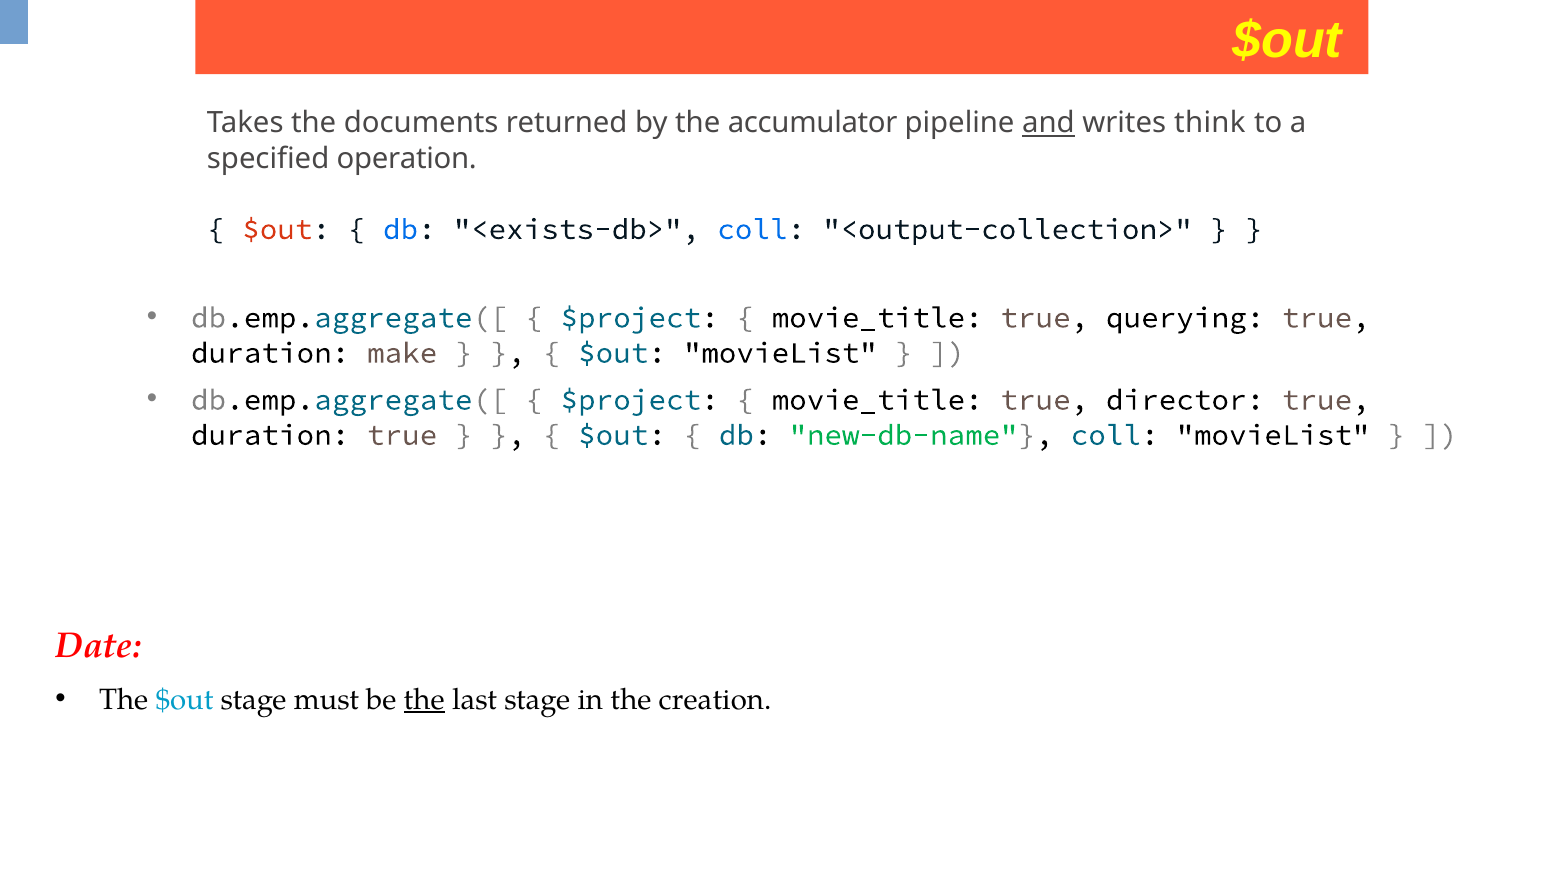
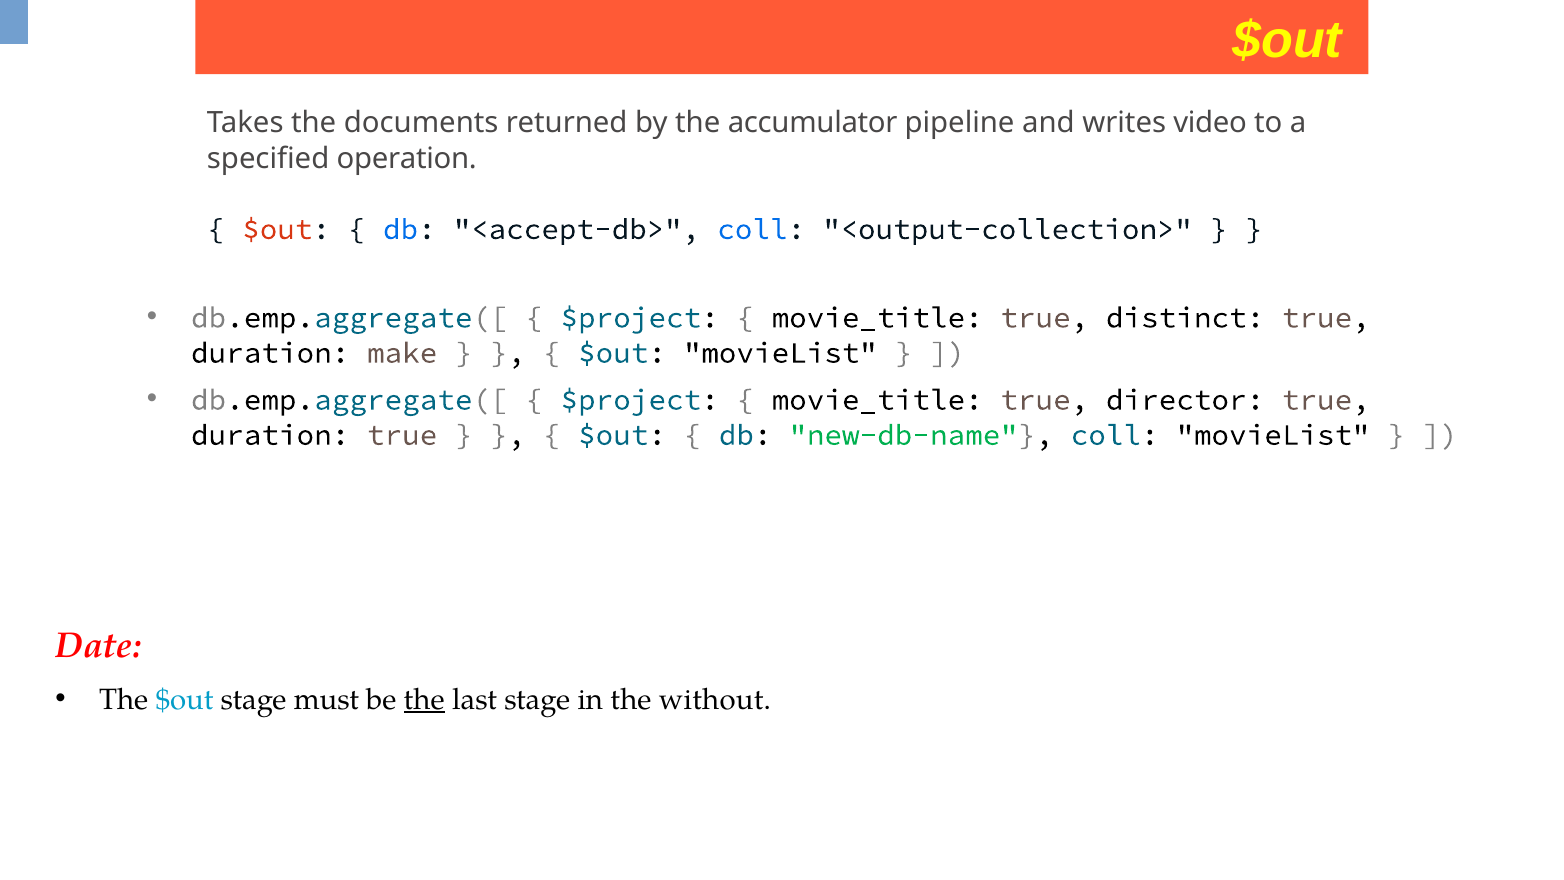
and underline: present -> none (1048, 123)
think: think -> video (1210, 123)
<exists-db>: <exists-db> -> <accept-db> (576, 229)
querying: querying -> distinct (1185, 318)
creation: creation -> without (715, 699)
